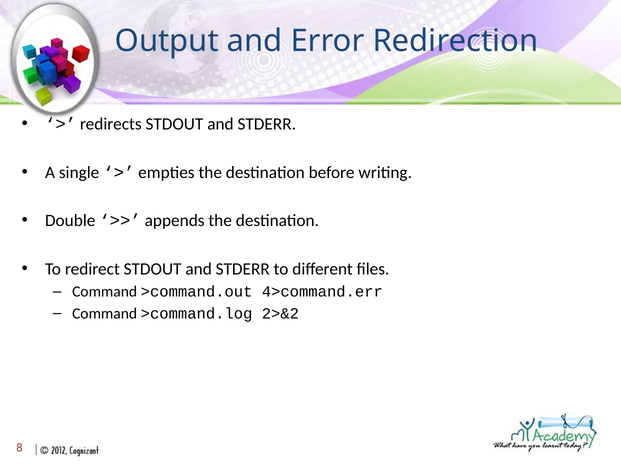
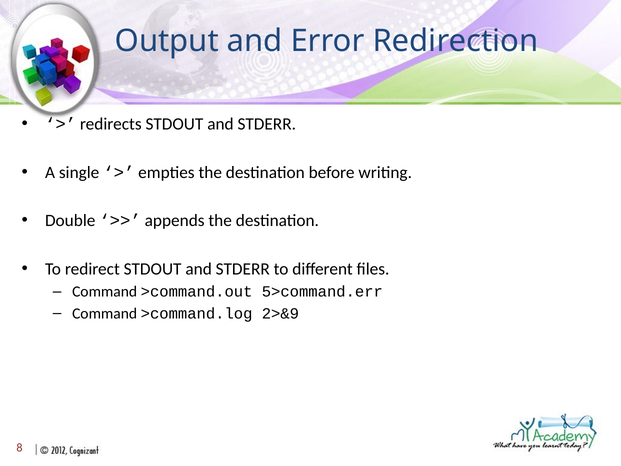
4>command.err: 4>command.err -> 5>command.err (322, 292)
2>&2: 2>&2 -> 2>&9 (280, 313)
